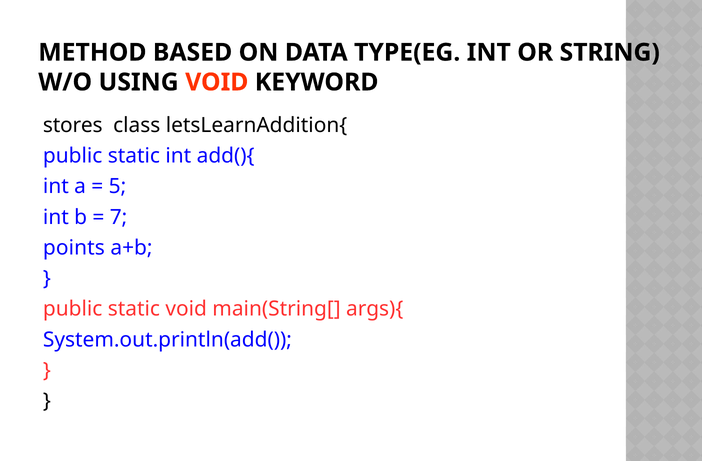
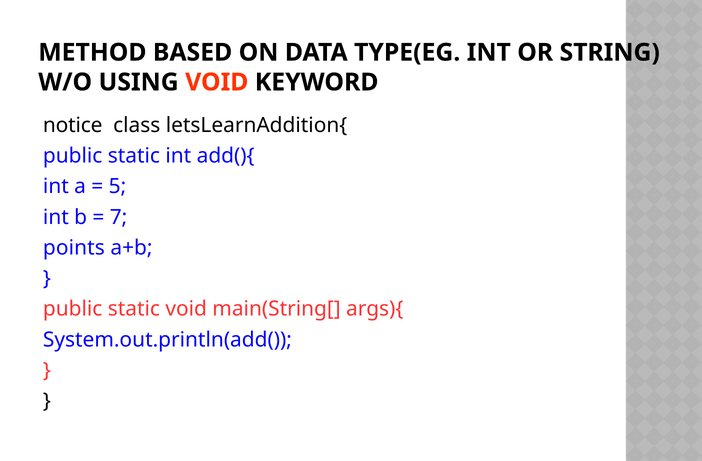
stores: stores -> notice (73, 125)
